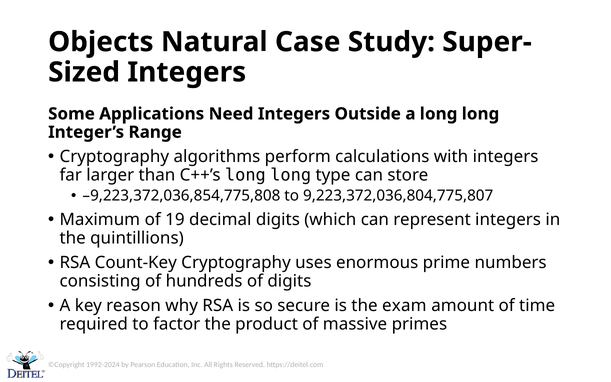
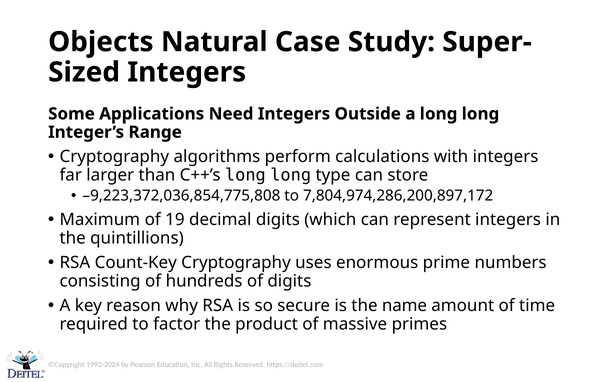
9,223,372,036,804,775,807: 9,223,372,036,804,775,807 -> 7,804,974,286,200,897,172 (398, 196)
exam: exam -> name (405, 306)
